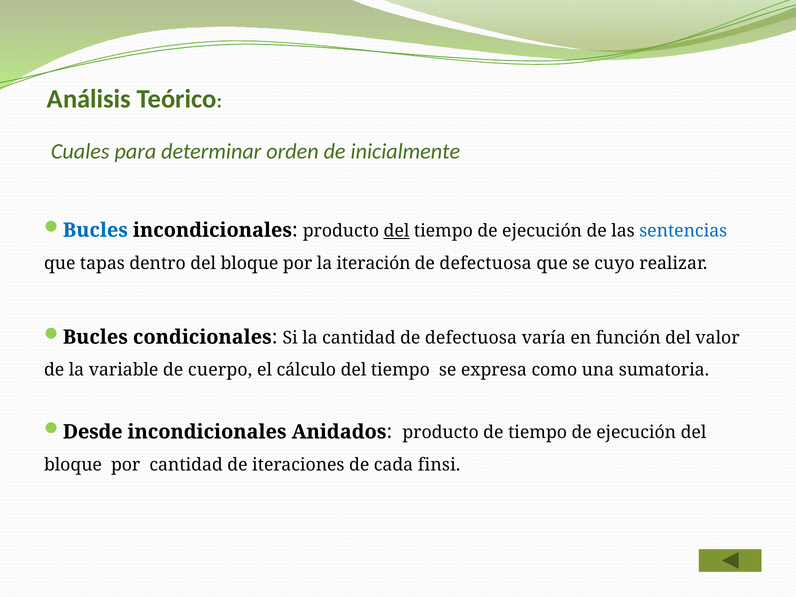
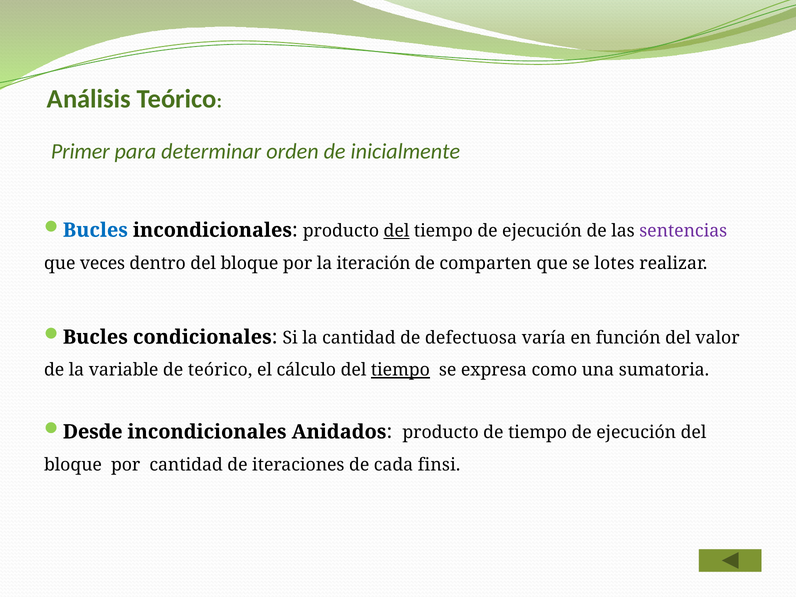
Cuales: Cuales -> Primer (80, 152)
sentencias colour: blue -> purple (683, 231)
tapas: tapas -> veces (102, 263)
defectuosa: defectuosa -> comparten (486, 263)
cuyo: cuyo -> lotes (614, 263)
de cuerpo: cuerpo -> teórico (220, 370)
tiempo underline: none -> present (400, 370)
